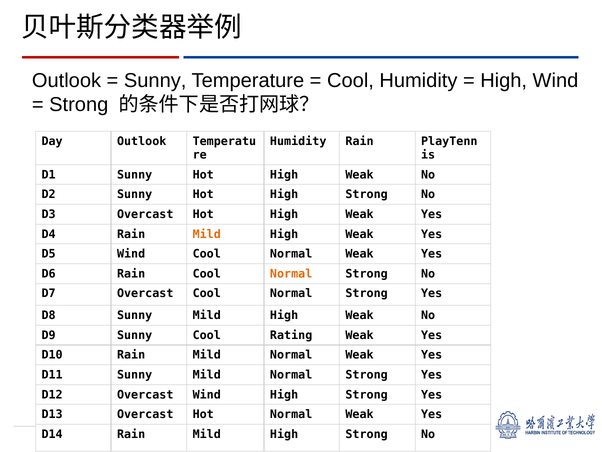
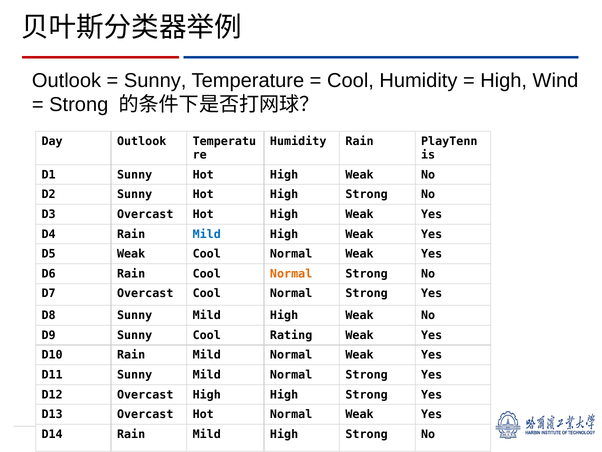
Mild colour: orange -> blue (207, 234)
D5 Wind: Wind -> Weak (131, 254)
Overcast Wind: Wind -> High (207, 394)
